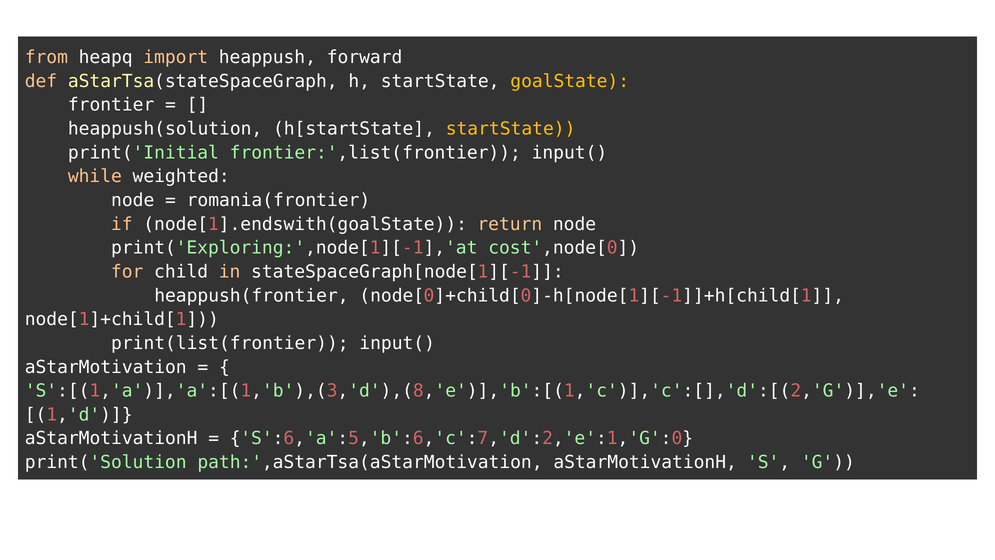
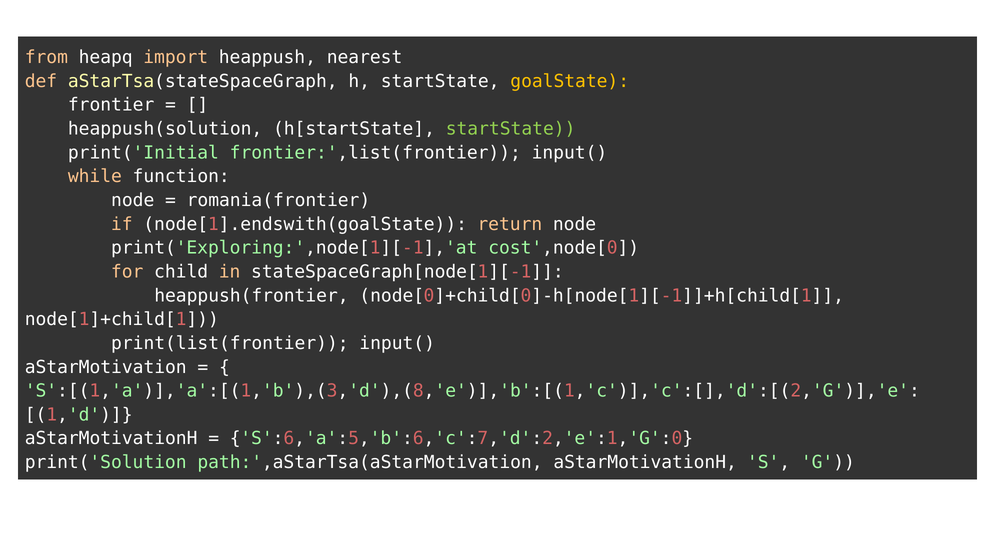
forward: forward -> nearest (365, 57)
startState colour: yellow -> light green (511, 129)
weighted: weighted -> function (181, 176)
